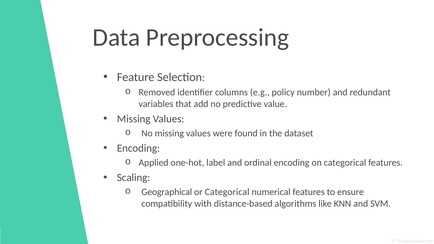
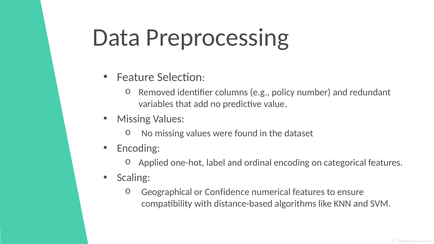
or Categorical: Categorical -> Confidence (227, 192)
